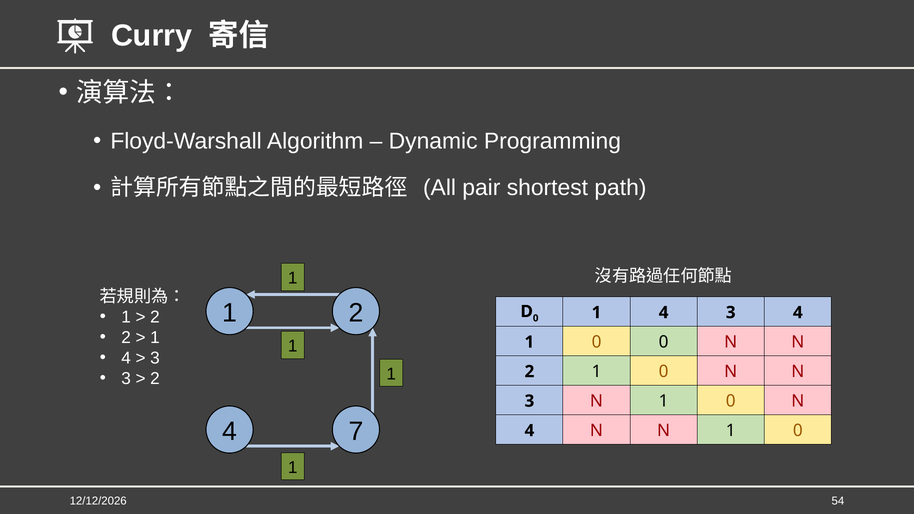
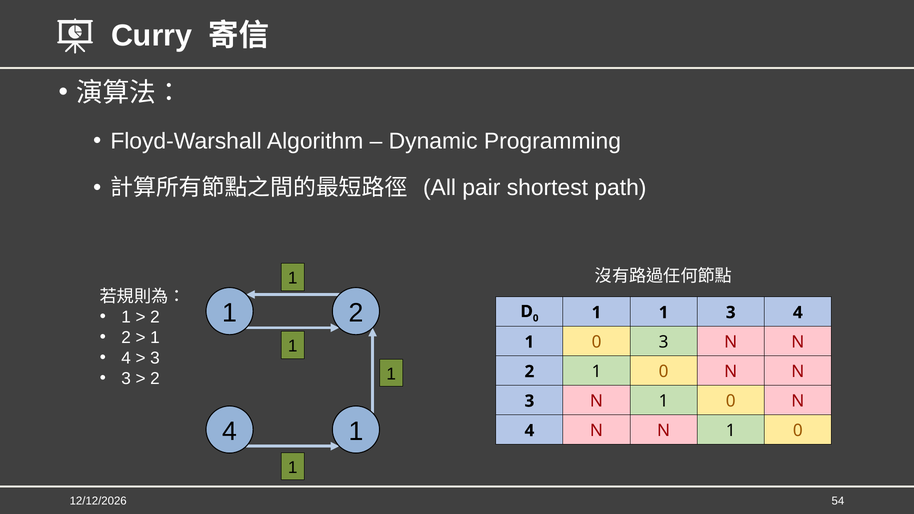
0 1 4: 4 -> 1 (664, 313)
0 0: 0 -> 3 (664, 342)
7: 7 -> 1 (356, 431)
